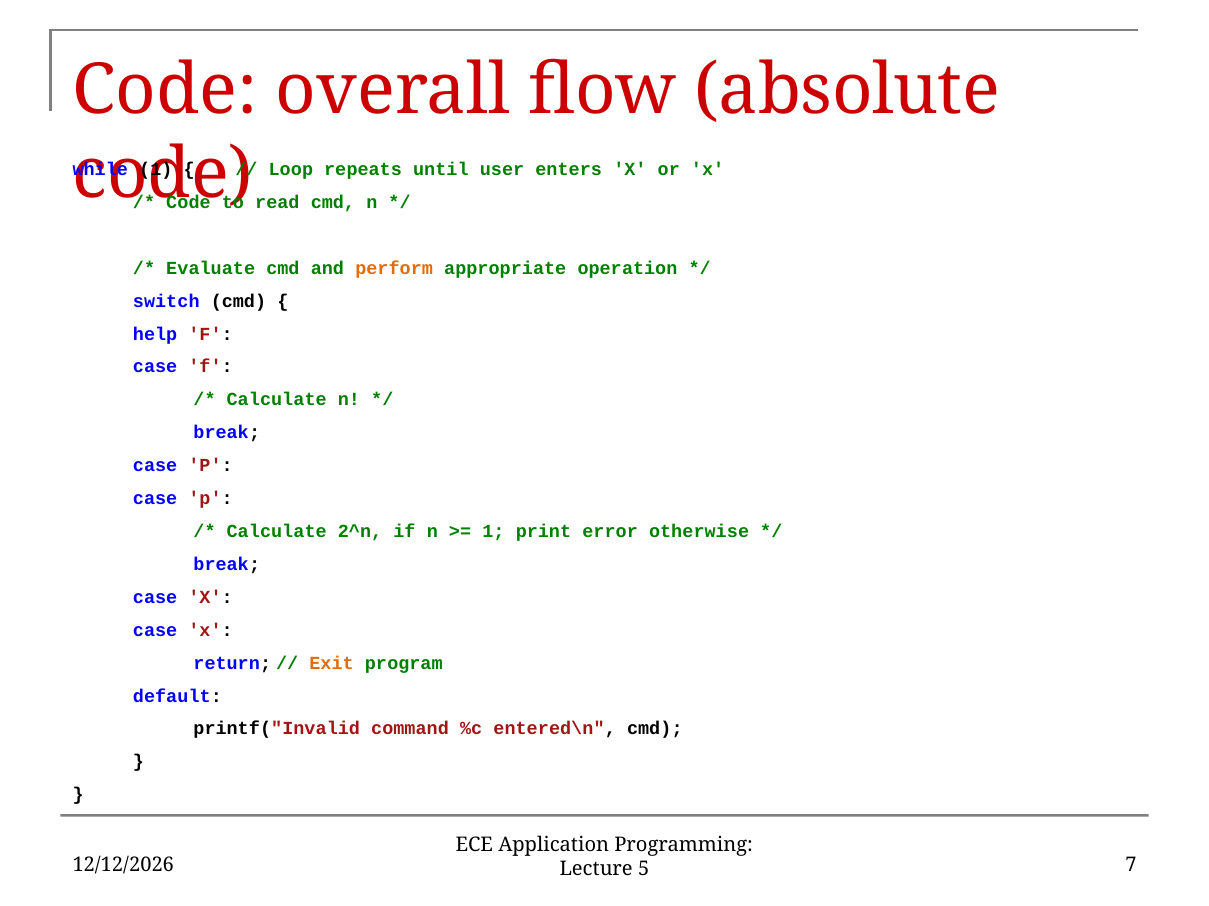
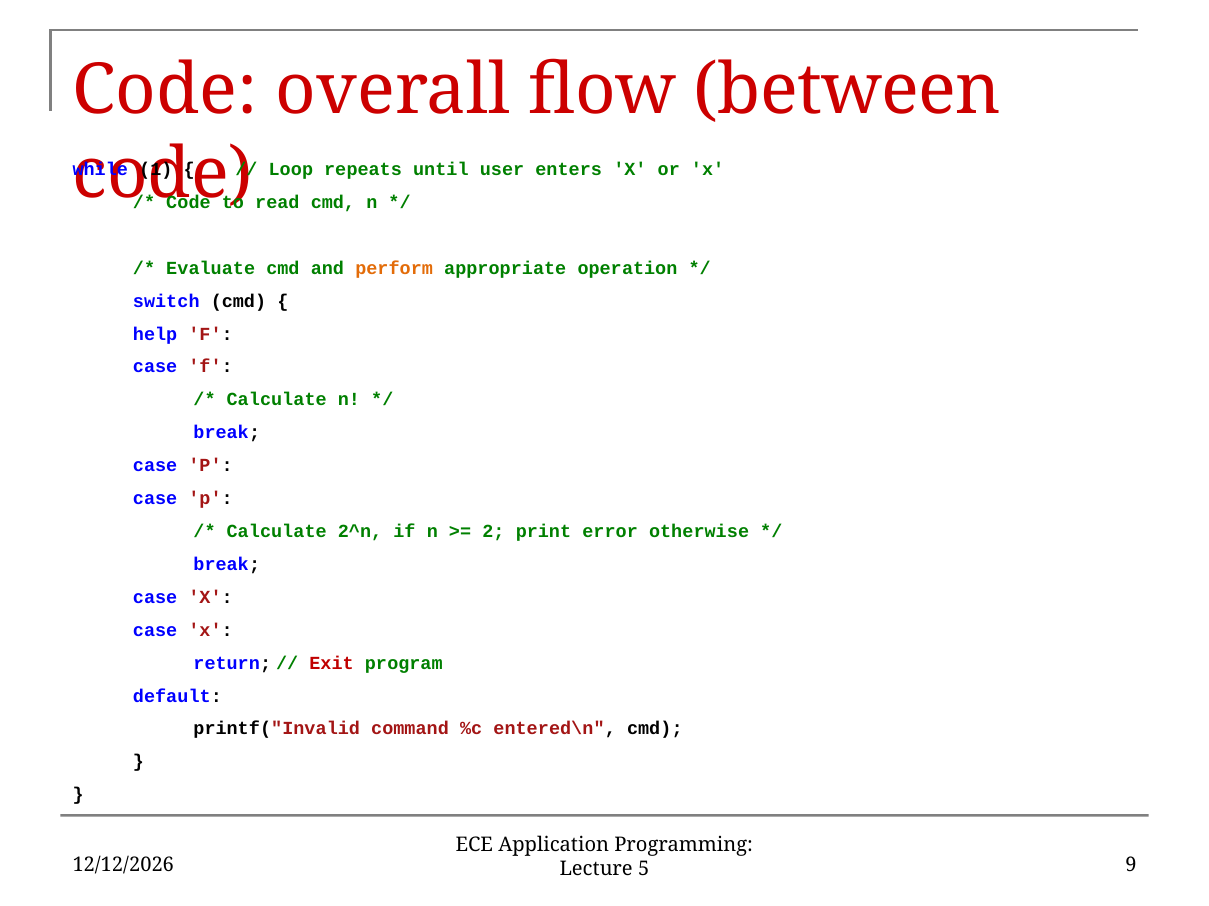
absolute: absolute -> between (848, 90)
1: 1 -> 2 (493, 532)
Exit colour: orange -> red (332, 664)
7: 7 -> 9 (1131, 866)
